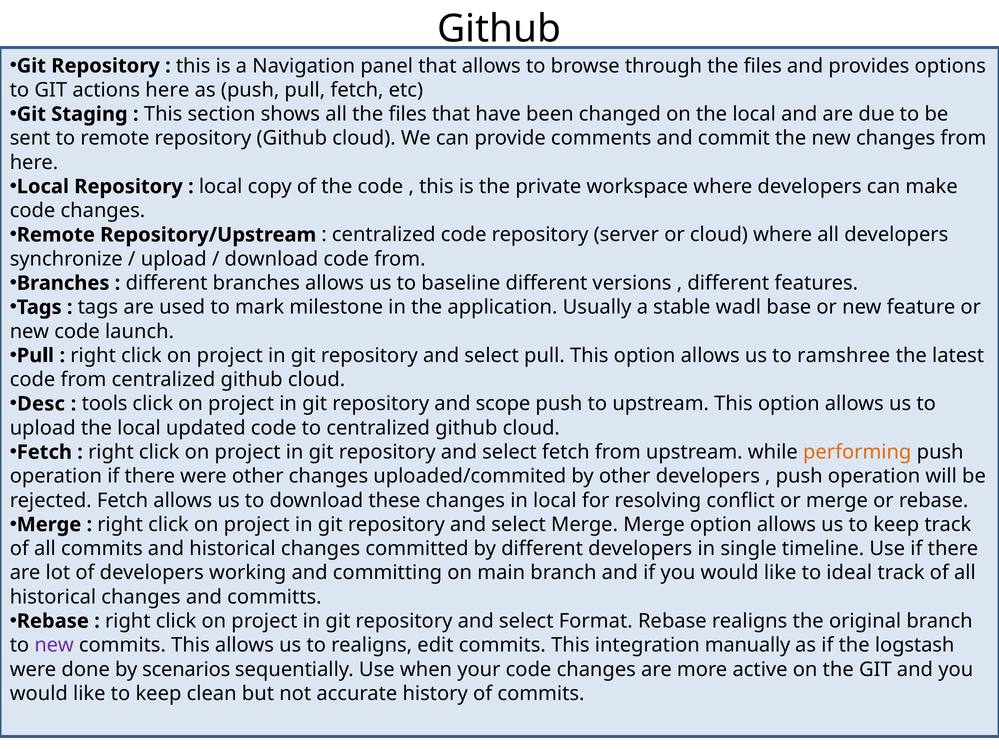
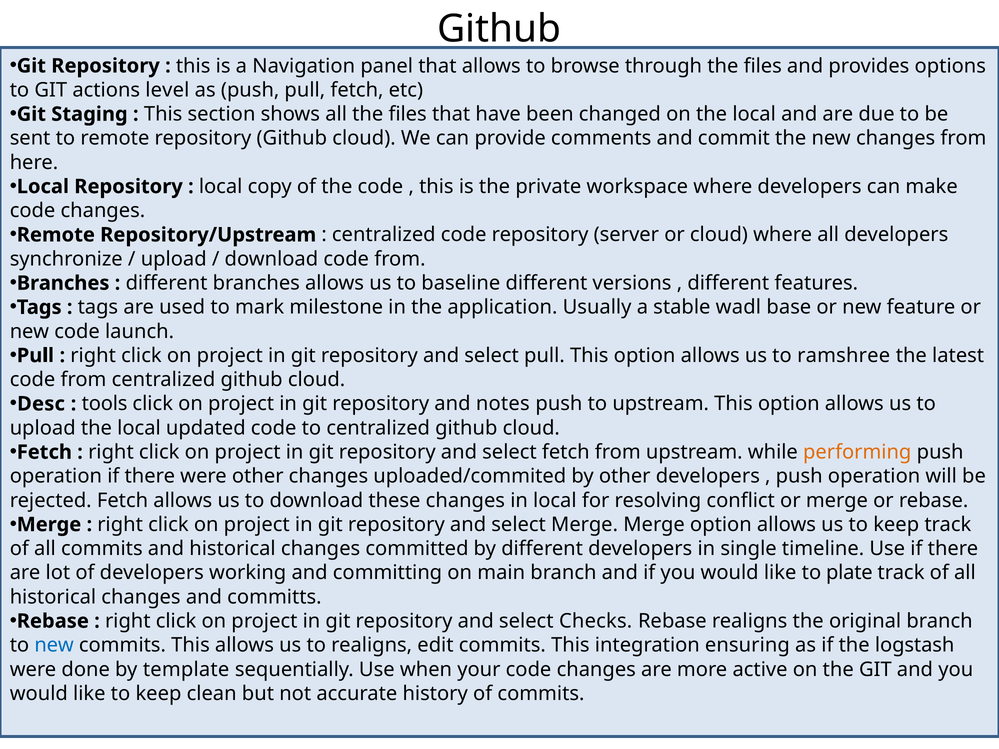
actions here: here -> level (167, 90)
scope: scope -> notes (503, 404)
ideal: ideal -> plate (849, 573)
Format: Format -> Checks (596, 621)
new colour: purple -> blue (54, 645)
manually: manually -> ensuring (747, 645)
scenarios: scenarios -> template (186, 670)
